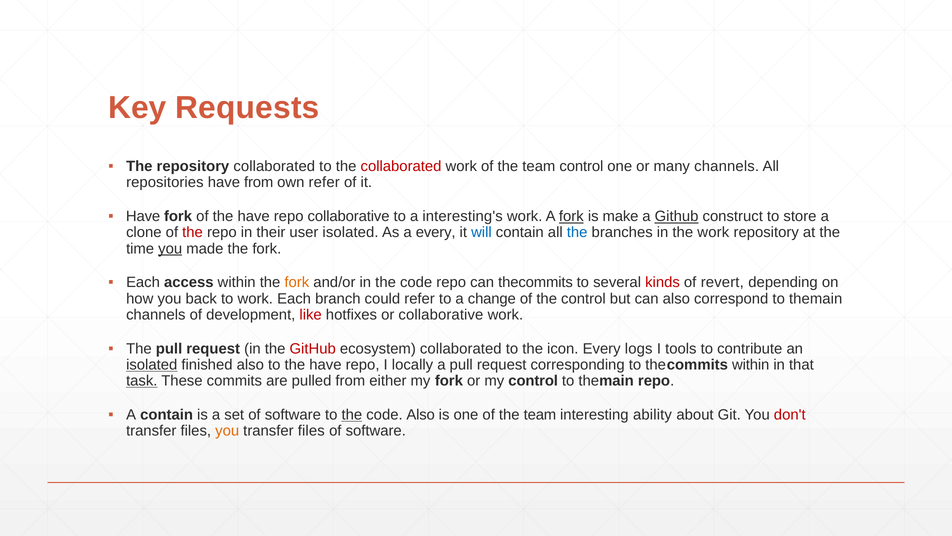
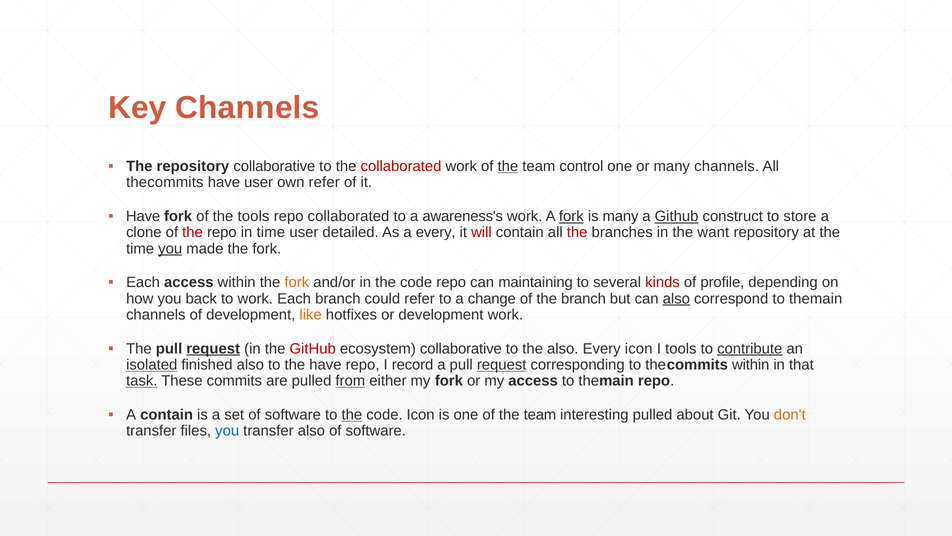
Key Requests: Requests -> Channels (247, 108)
repository collaborated: collaborated -> collaborative (274, 166)
the underline: none -> present (508, 166)
repositories: repositories -> thecommits (165, 182)
have from: from -> user (259, 182)
of the have: have -> tools (254, 216)
repo collaborative: collaborative -> collaborated (348, 216)
interesting's: interesting's -> awareness's (463, 216)
is make: make -> many (621, 216)
in their: their -> time (271, 232)
user isolated: isolated -> detailed (351, 232)
will colour: blue -> red (481, 232)
the colour: blue -> red (577, 232)
the work: work -> want (713, 232)
can thecommits: thecommits -> maintaining (536, 282)
revert: revert -> profile (722, 282)
the control: control -> branch (584, 298)
also underline: none -> present (676, 298)
like colour: red -> orange (311, 314)
or collaborative: collaborative -> development (441, 314)
request underline: none -> present (213, 348)
ecosystem collaborated: collaborated -> collaborative (461, 348)
the icon: icon -> also (563, 348)
Every logs: logs -> icon (639, 348)
contribute underline: none -> present (750, 348)
locally: locally -> record (413, 364)
request underline: none -> present (502, 364)
from underline: none -> present (350, 381)
my control: control -> access (533, 381)
code Also: Also -> Icon (421, 414)
interesting ability: ability -> pulled (653, 414)
don't colour: red -> orange (790, 414)
you colour: orange -> blue (227, 431)
files: files -> also (311, 431)
